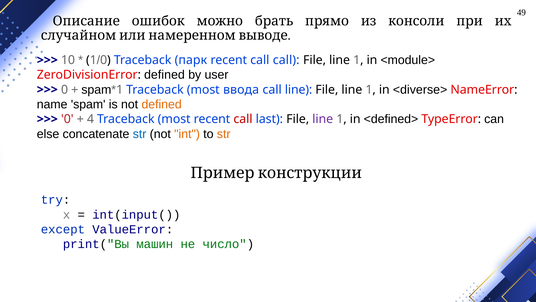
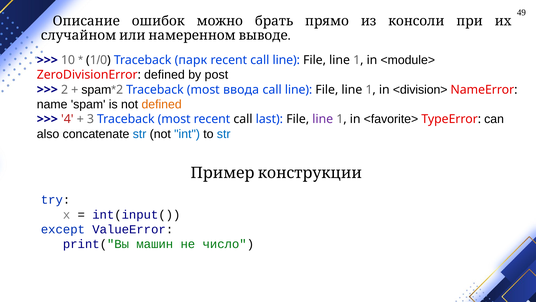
recent call call: call -> line (286, 60)
user: user -> post (216, 75)
0: 0 -> 2 (65, 90)
1: 1 -> 2 (120, 90)
<diverse>: <diverse> -> <division> (420, 90)
0: 0 -> 4 (67, 119)
4: 4 -> 3 (90, 119)
call colour: red -> black (243, 119)
<defined>: <defined> -> <favorite> (391, 119)
else: else -> also (48, 134)
int colour: orange -> blue (187, 134)
str colour: orange -> blue (224, 134)
